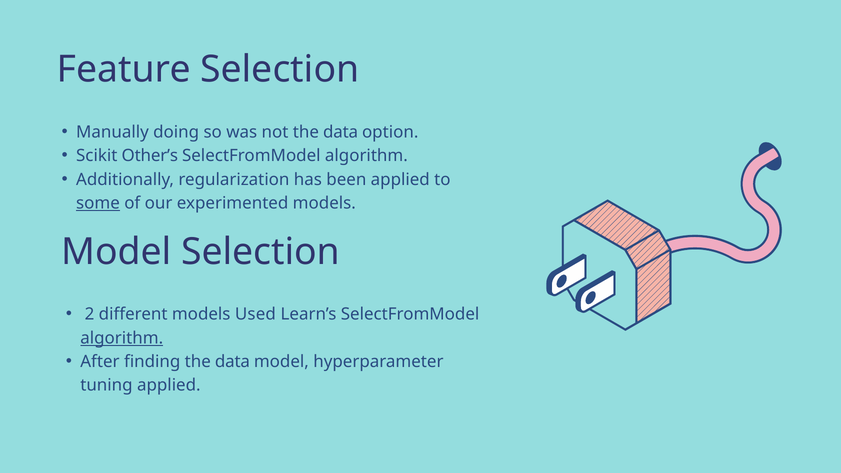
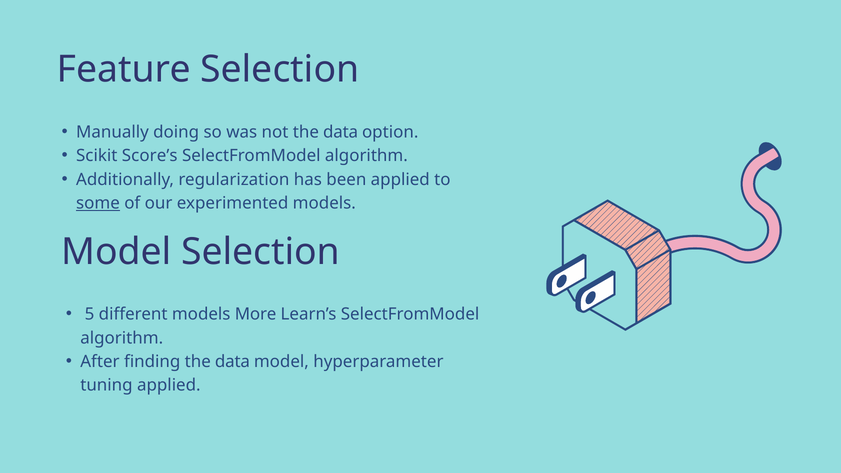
Other’s: Other’s -> Score’s (150, 156)
2: 2 -> 5 (90, 314)
Used: Used -> More (256, 314)
algorithm underline: present -> none (122, 338)
